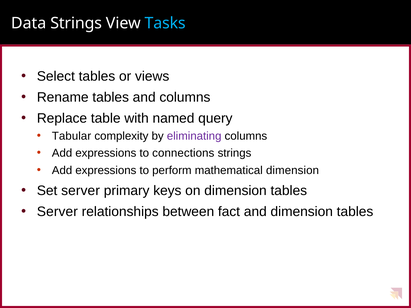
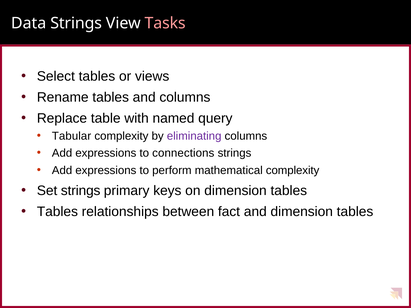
Tasks colour: light blue -> pink (165, 23)
mathematical dimension: dimension -> complexity (293, 170)
Set server: server -> strings (81, 191)
Server: Server -> Tables (57, 212)
